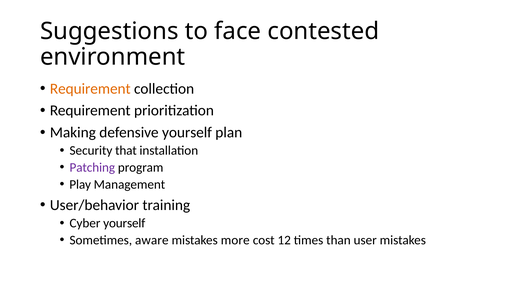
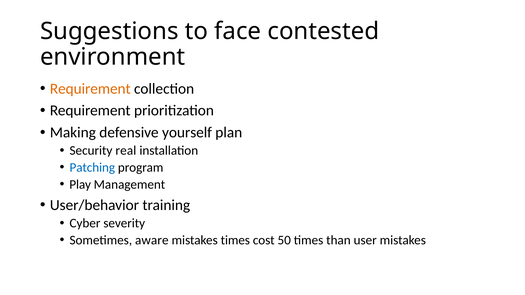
that: that -> real (126, 151)
Patching colour: purple -> blue (92, 168)
Cyber yourself: yourself -> severity (124, 223)
mistakes more: more -> times (235, 240)
12: 12 -> 50 (284, 240)
